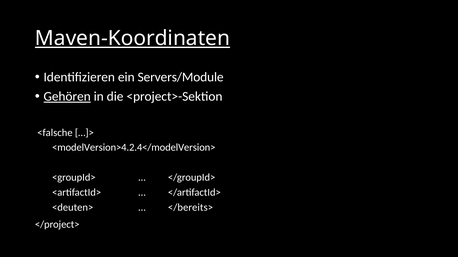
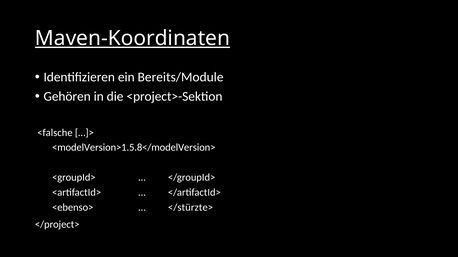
Servers/Module: Servers/Module -> Bereits/Module (181, 77)
Gehören underline: present -> none (67, 97)
<modelVersion>4.2.4</modelVersion>: <modelVersion>4.2.4</modelVersion> -> <modelVersion>1.5.8</modelVersion> (134, 148)
<deuten>: <deuten> -> <ebenso> (73, 208)
</bereits>: </bereits> -> </stürzte> (191, 208)
